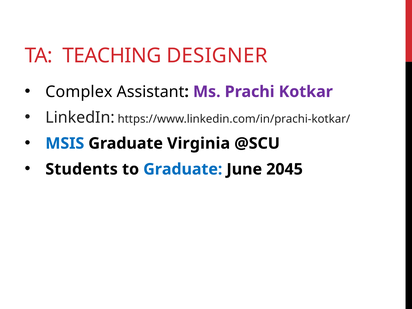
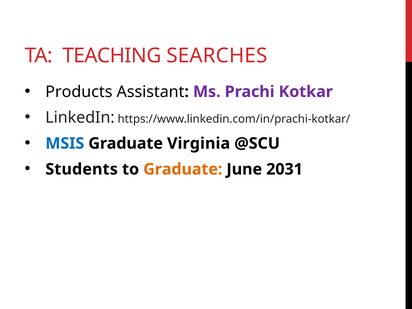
DESIGNER: DESIGNER -> SEARCHES (217, 56)
Complex: Complex -> Products (79, 92)
Graduate colour: blue -> orange (183, 169)
2045: 2045 -> 2031 (285, 169)
